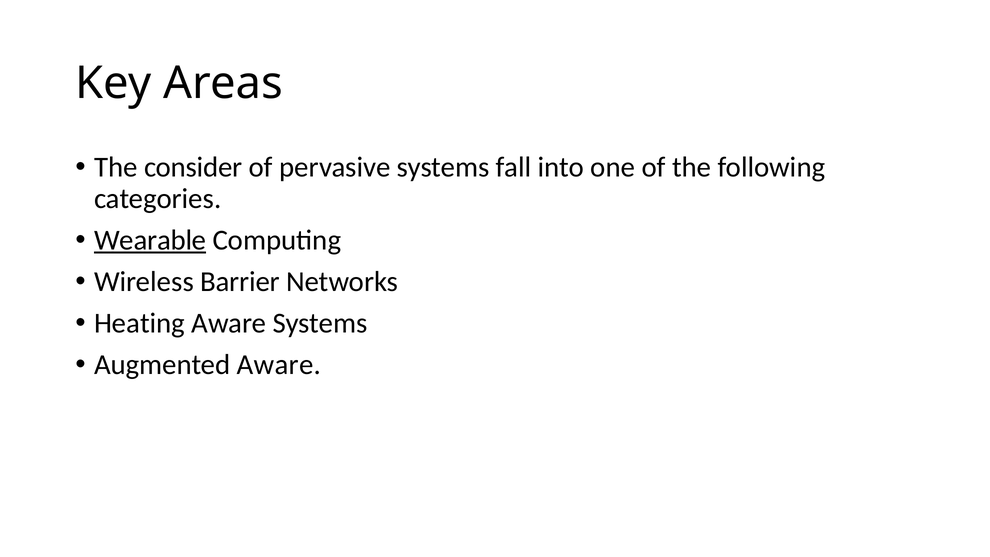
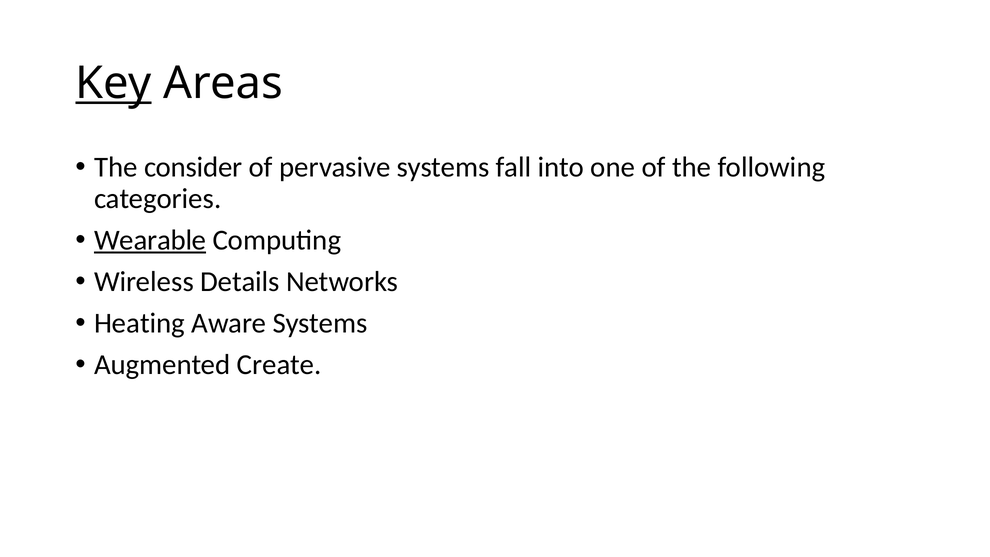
Key underline: none -> present (114, 83)
Barrier: Barrier -> Details (240, 282)
Augmented Aware: Aware -> Create (279, 365)
